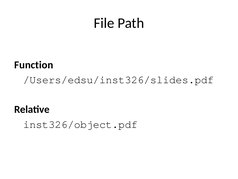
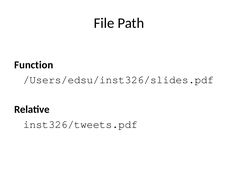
inst326/object.pdf: inst326/object.pdf -> inst326/tweets.pdf (80, 124)
